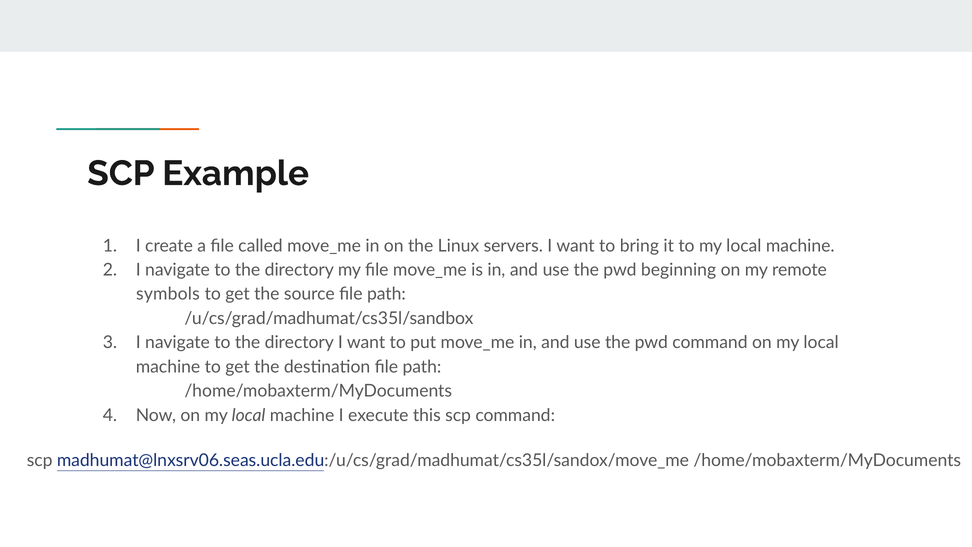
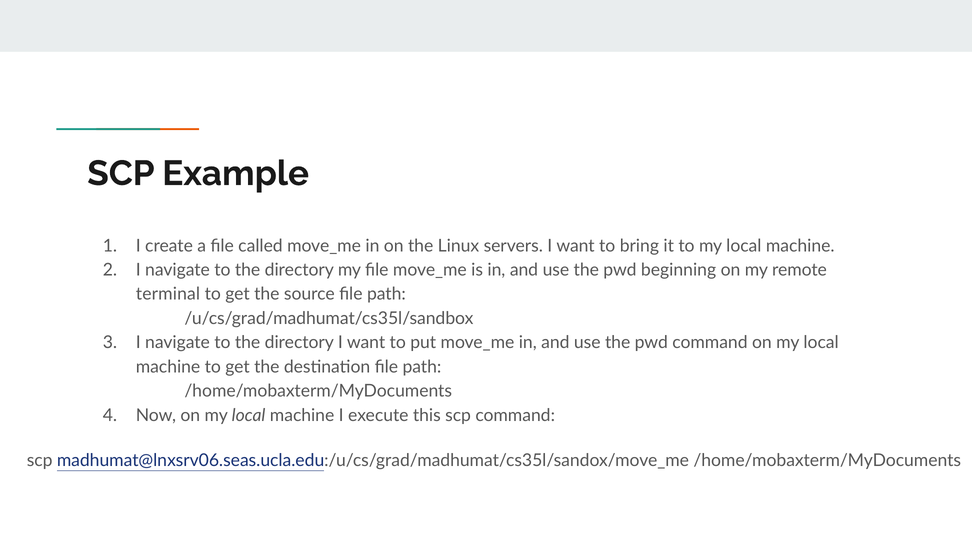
symbols: symbols -> terminal (168, 294)
